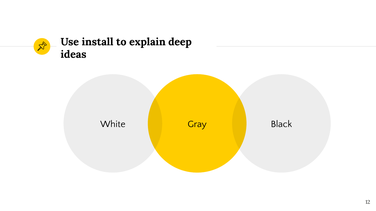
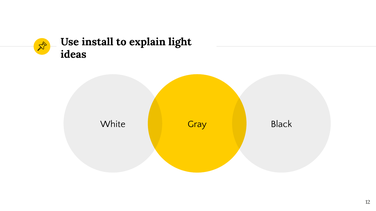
deep: deep -> light (180, 42)
